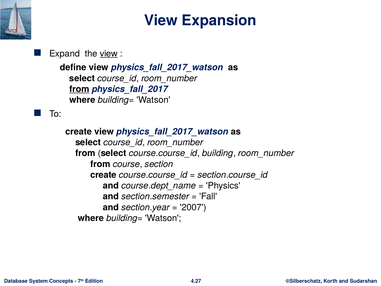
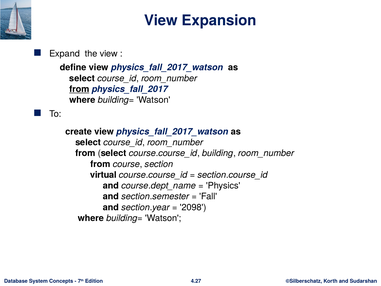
view underline: present -> none (109, 54)
create: create -> virtual (103, 175)
2007: 2007 -> 2098 (193, 207)
